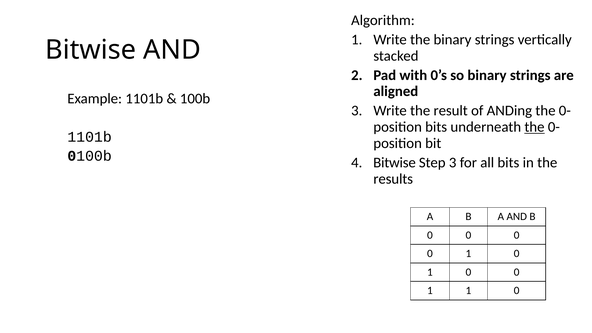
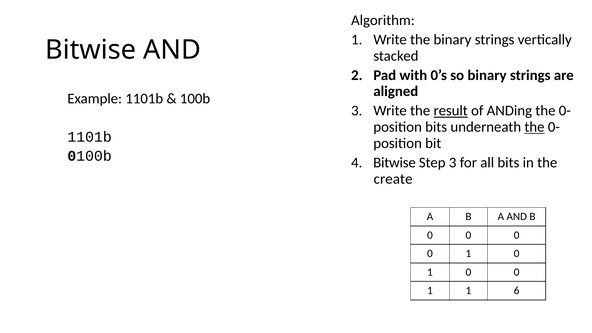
result underline: none -> present (451, 111)
results: results -> create (393, 179)
1 1 0: 0 -> 6 (517, 291)
